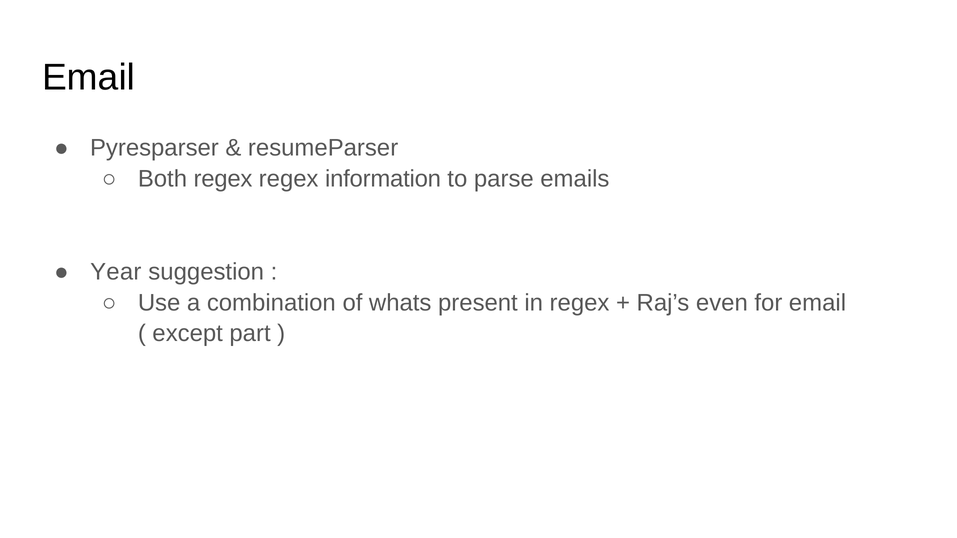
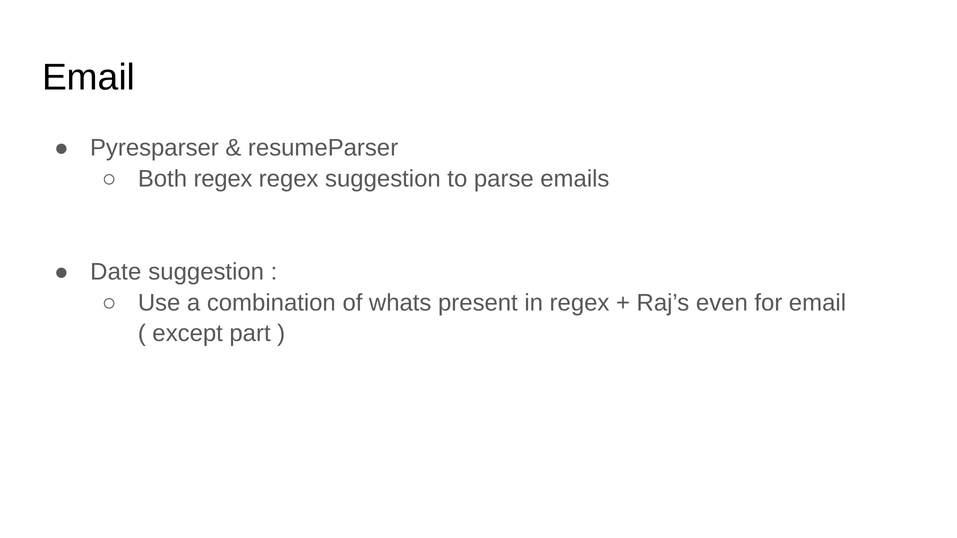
regex information: information -> suggestion (383, 179)
Year: Year -> Date (116, 272)
